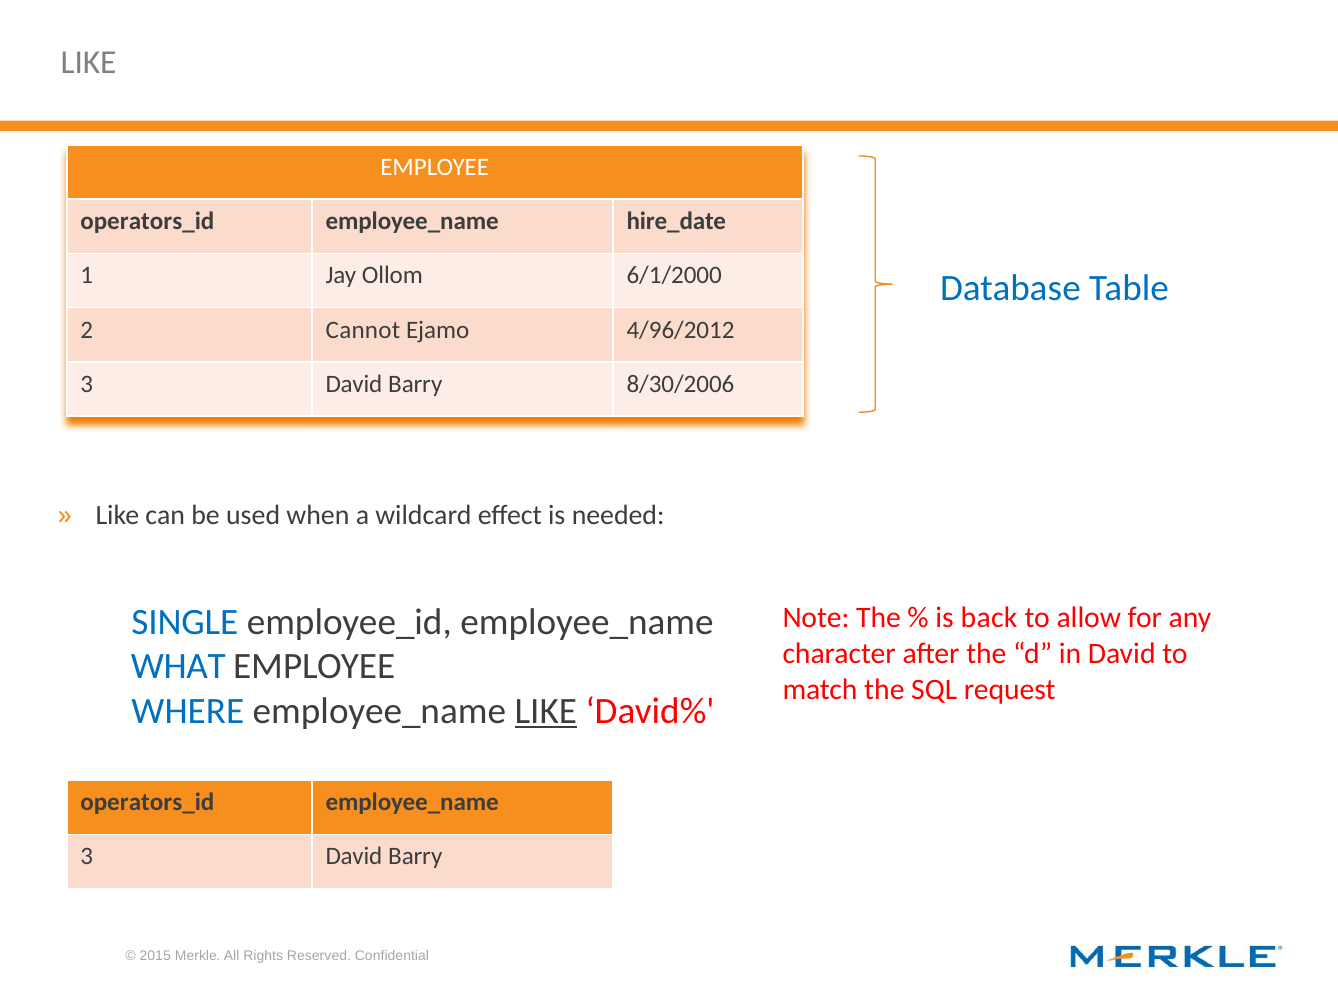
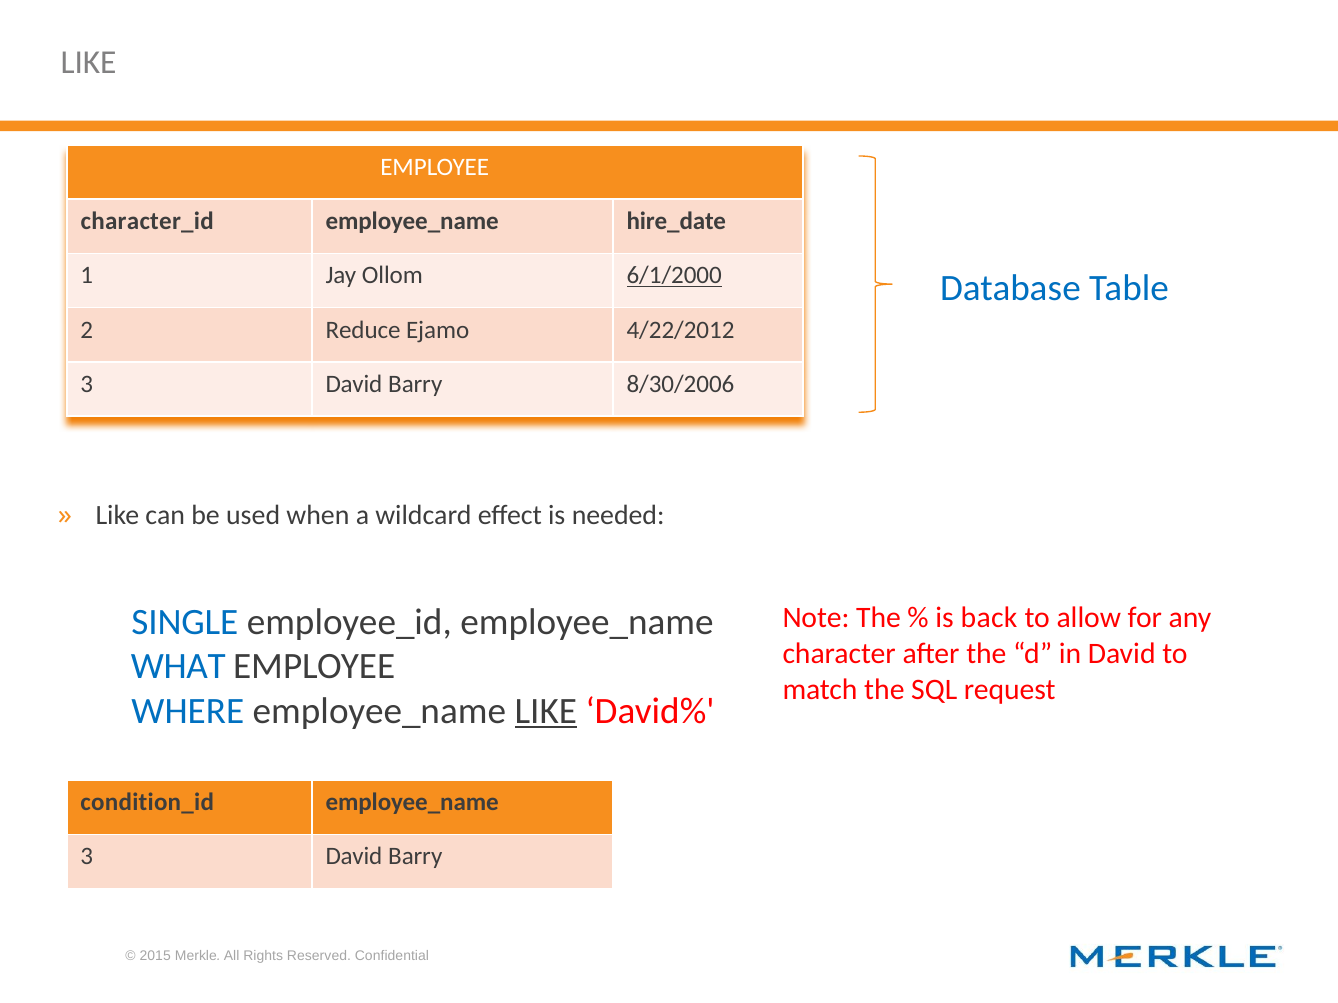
operators_id: operators_id -> character_id (147, 222)
6/1/2000 underline: none -> present (674, 276)
Cannot: Cannot -> Reduce (363, 330)
4/96/2012: 4/96/2012 -> 4/22/2012 (681, 330)
operators_id: operators_id -> condition_id (147, 803)
